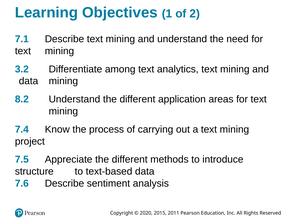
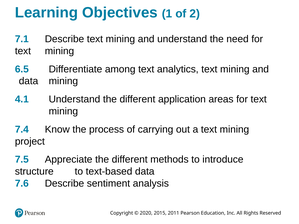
3.2: 3.2 -> 6.5 (22, 69)
8.2: 8.2 -> 4.1 (22, 99)
